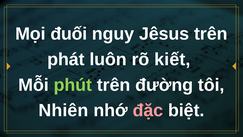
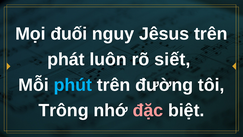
kiết: kiết -> siết (172, 59)
phút colour: light green -> light blue (73, 85)
Nhiên: Nhiên -> Trông (64, 110)
